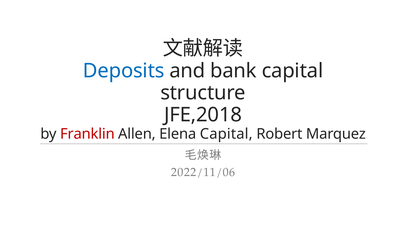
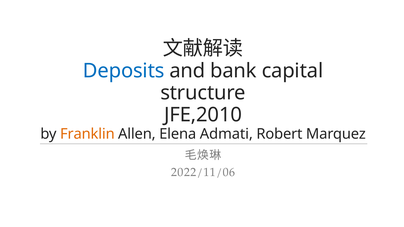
JFE,2018: JFE,2018 -> JFE,2010 (203, 115)
Franklin colour: red -> orange (87, 134)
Elena Capital: Capital -> Admati (226, 134)
